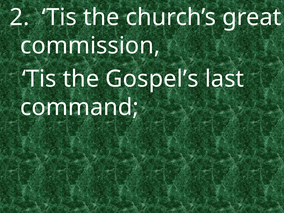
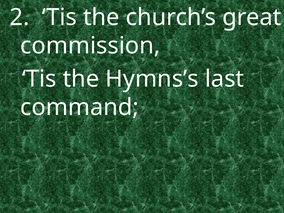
Gospel’s: Gospel’s -> Hymns’s (152, 79)
